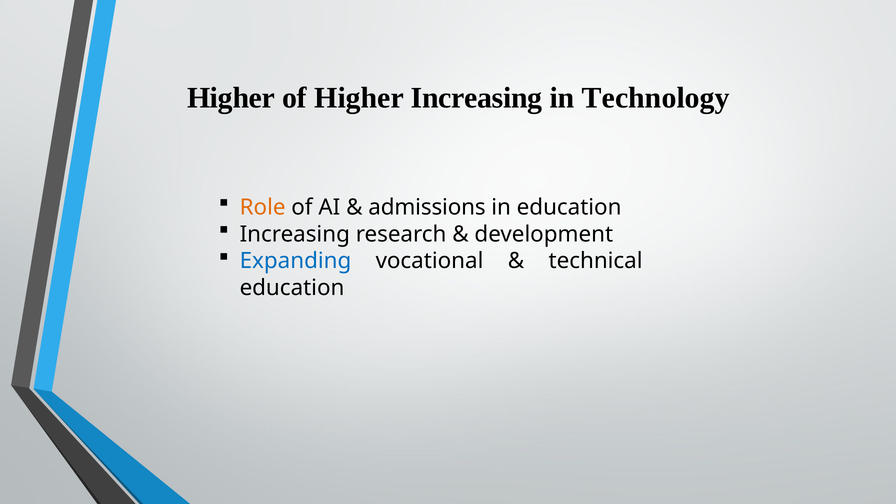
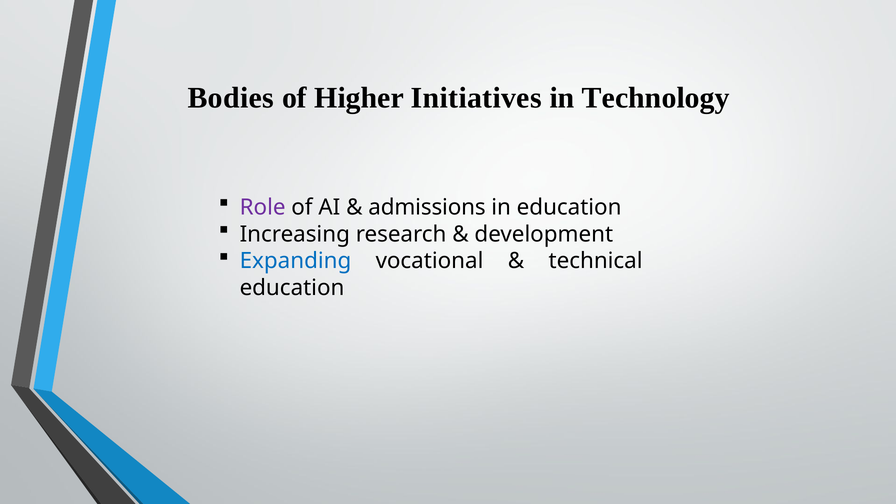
Higher: Higher -> Bodies (231, 98)
Higher Increasing: Increasing -> Initiatives (476, 98)
Role colour: orange -> purple (263, 207)
